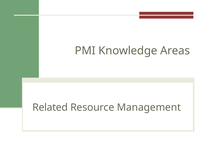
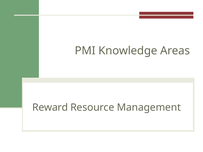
Related: Related -> Reward (50, 108)
